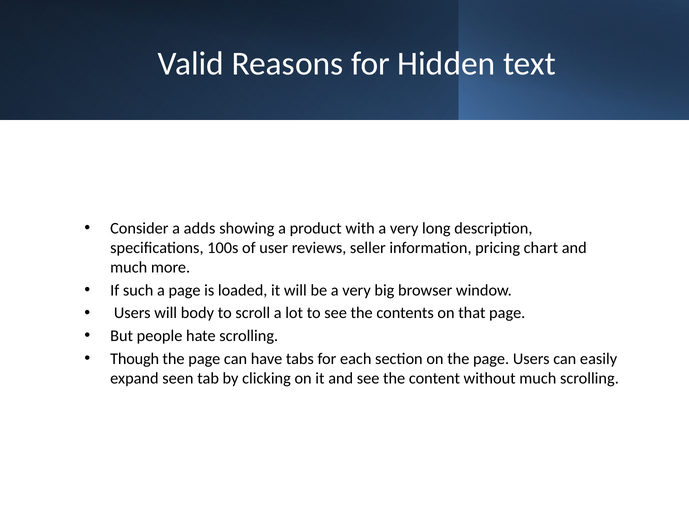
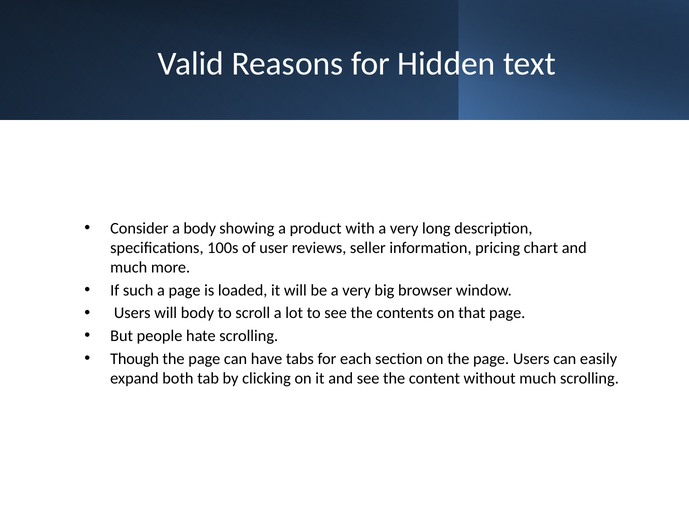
a adds: adds -> body (200, 228)
seen: seen -> both (178, 378)
